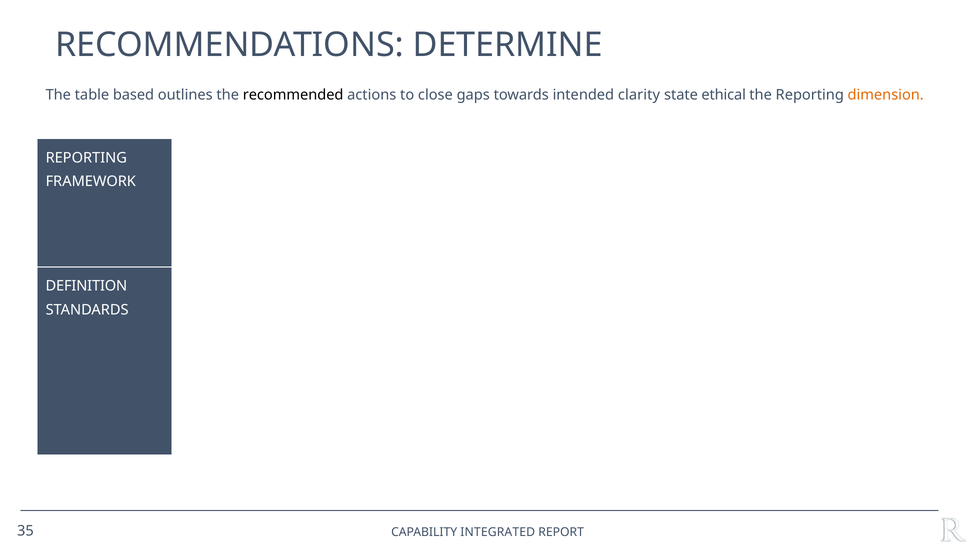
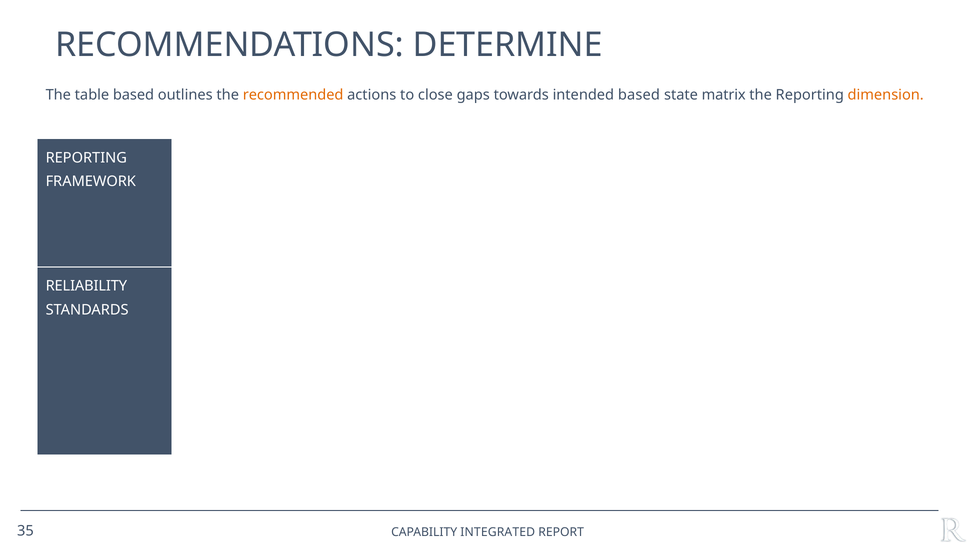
recommended colour: black -> orange (293, 95)
intended clarity: clarity -> based (639, 95)
ethical: ethical -> matrix (724, 95)
DEFINITION: DEFINITION -> RELIABILITY (86, 286)
